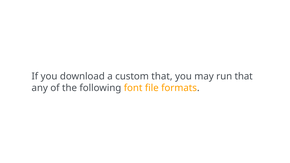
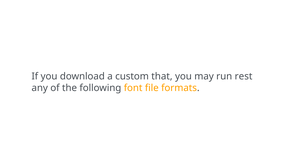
run that: that -> rest (244, 76)
